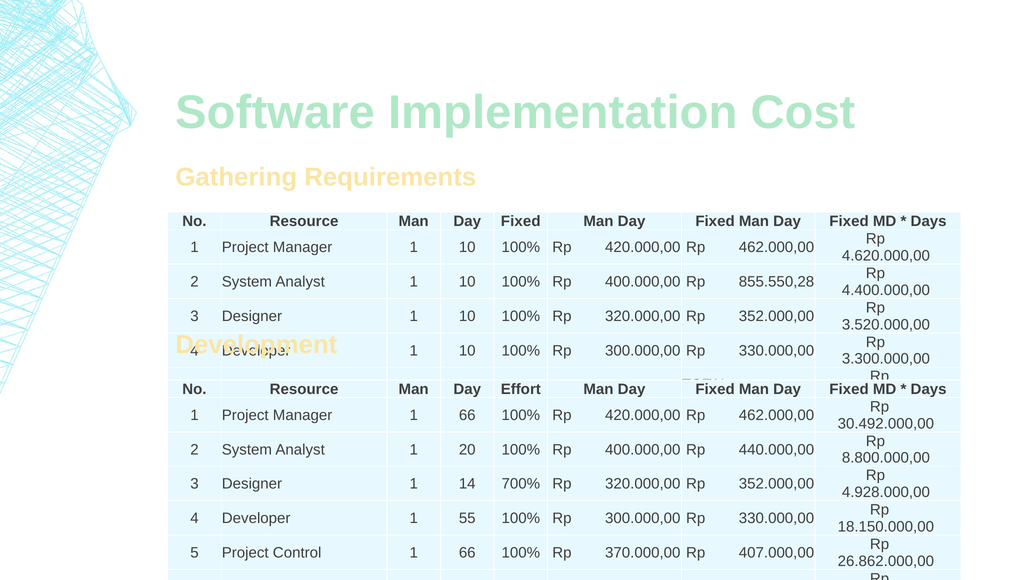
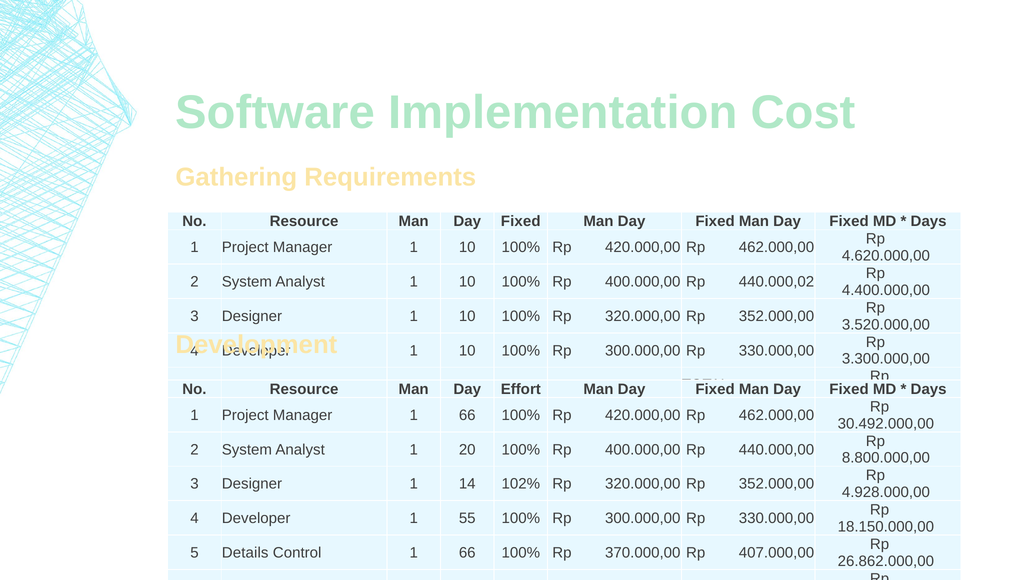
855.550,28: 855.550,28 -> 440.000,02 (776, 282)
700%: 700% -> 102% (521, 484)
5 Project: Project -> Details (245, 553)
